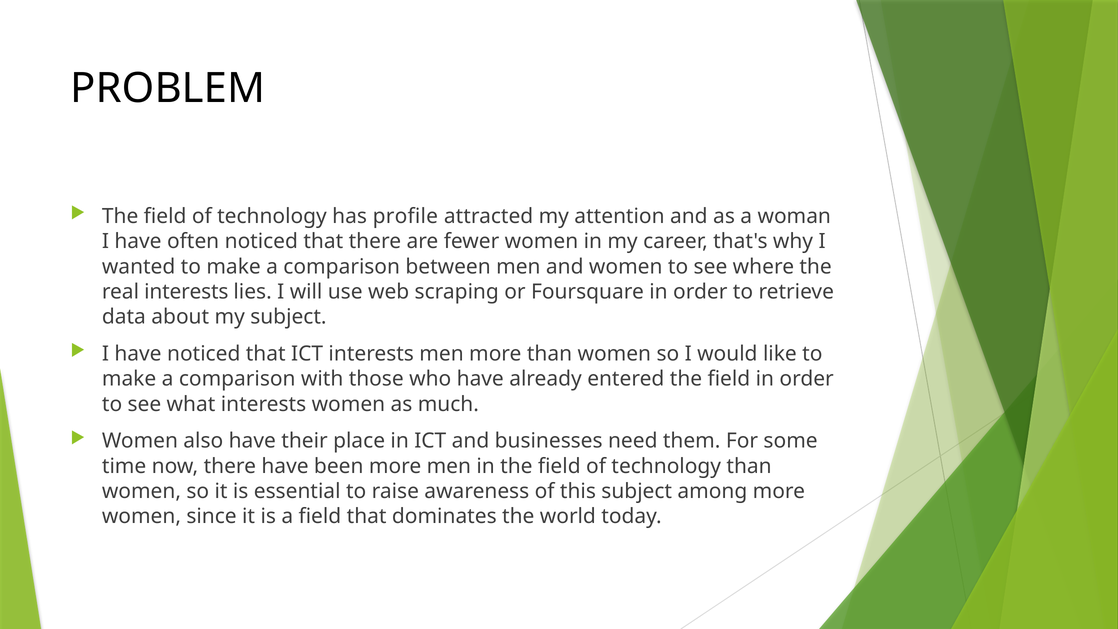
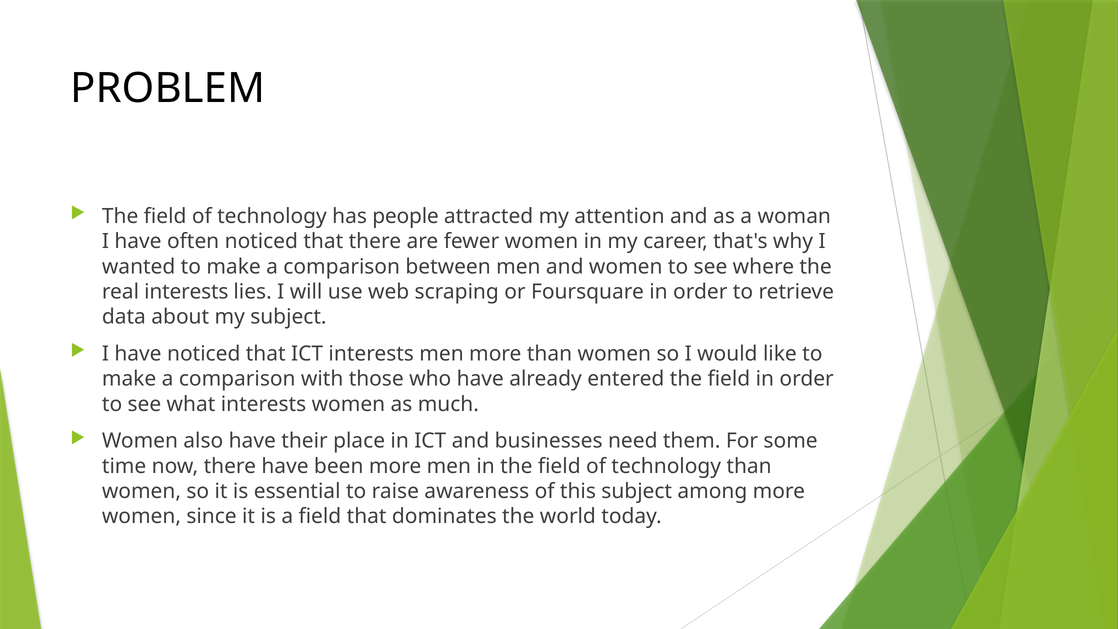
profile: profile -> people (406, 216)
